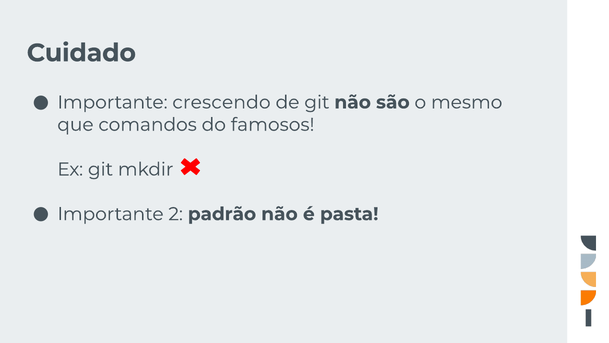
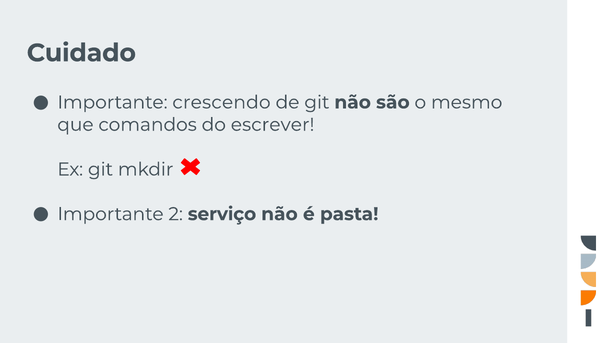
famosos: famosos -> escrever (273, 125)
padrão: padrão -> serviço (222, 214)
